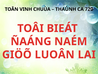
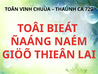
LUOÂN: LUOÂN -> THIEÂN (55, 54)
